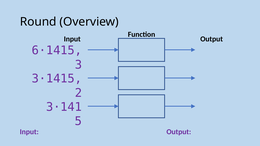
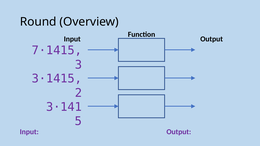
6·1415: 6·1415 -> 7·1415 (57, 51)
